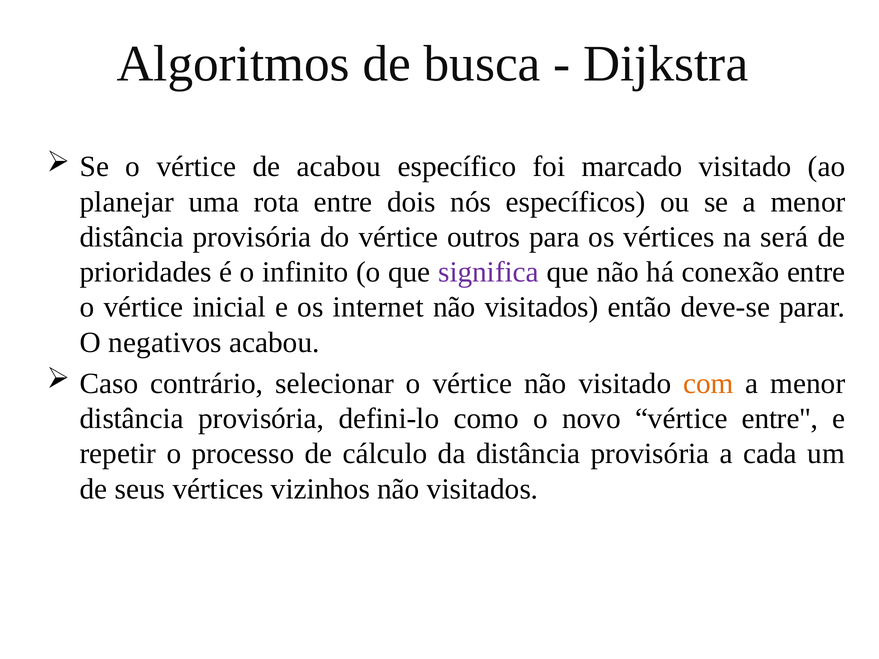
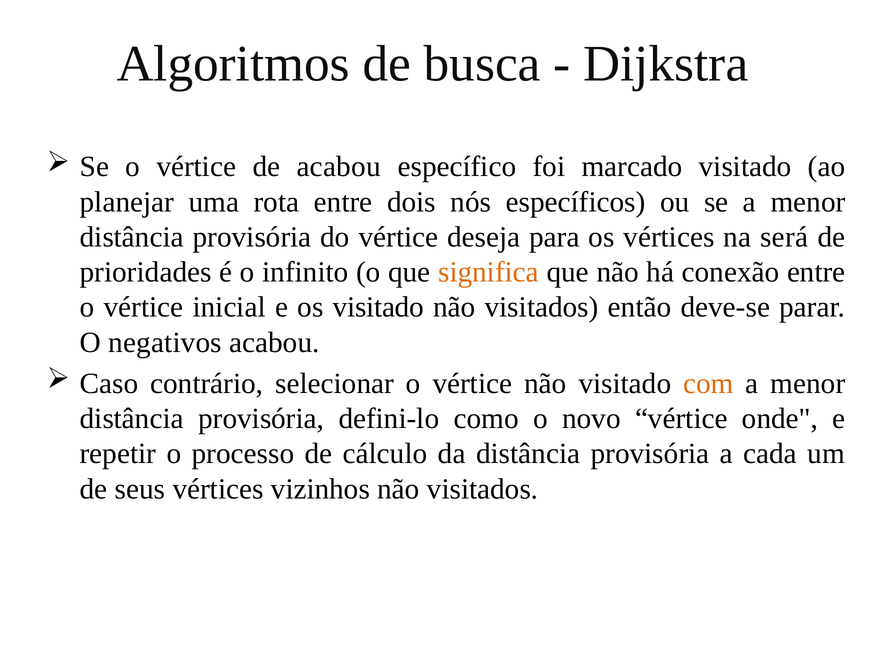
outros: outros -> deseja (484, 237)
significa colour: purple -> orange (488, 272)
os internet: internet -> visitado (378, 307)
vértice entre: entre -> onde (780, 419)
